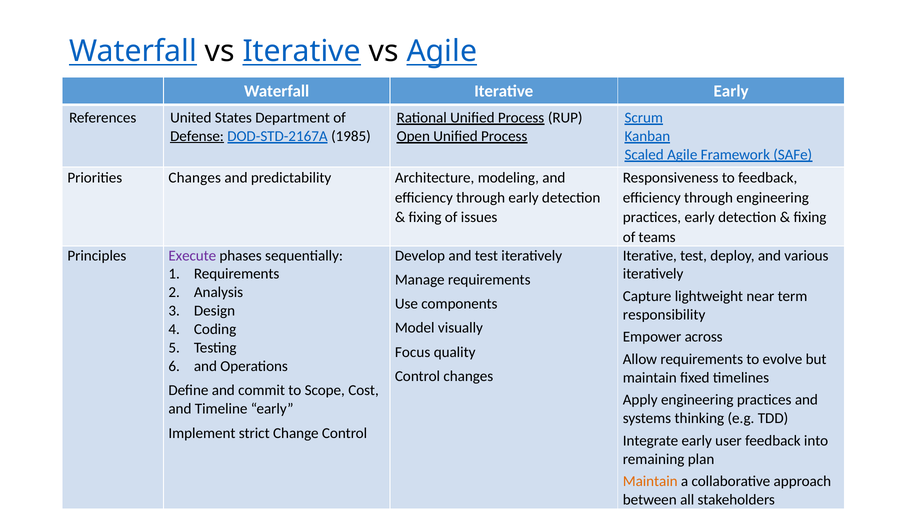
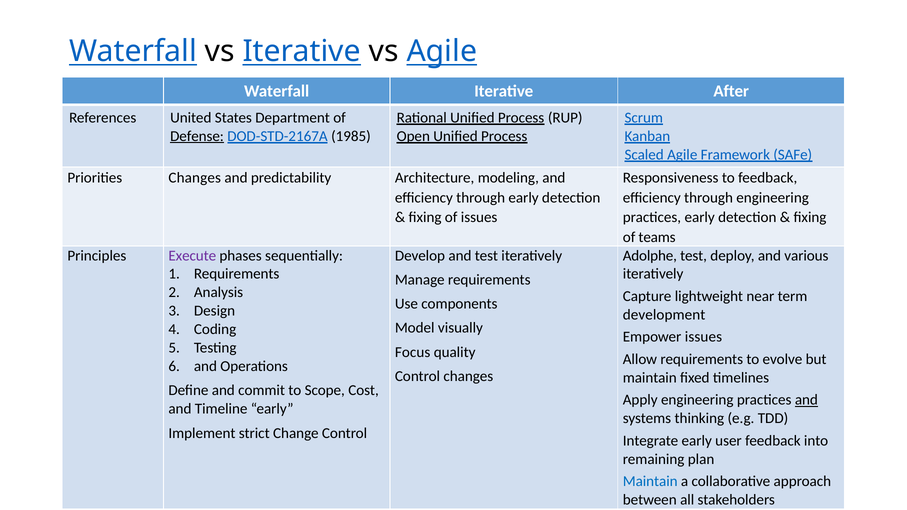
Iterative Early: Early -> After (731, 91)
Iterative: Iterative -> Adolphe (650, 256)
responsibility: responsibility -> development (664, 315)
Empower across: across -> issues (703, 337)
and underline: none -> present (806, 400)
Maintain colour: orange -> blue (650, 482)
